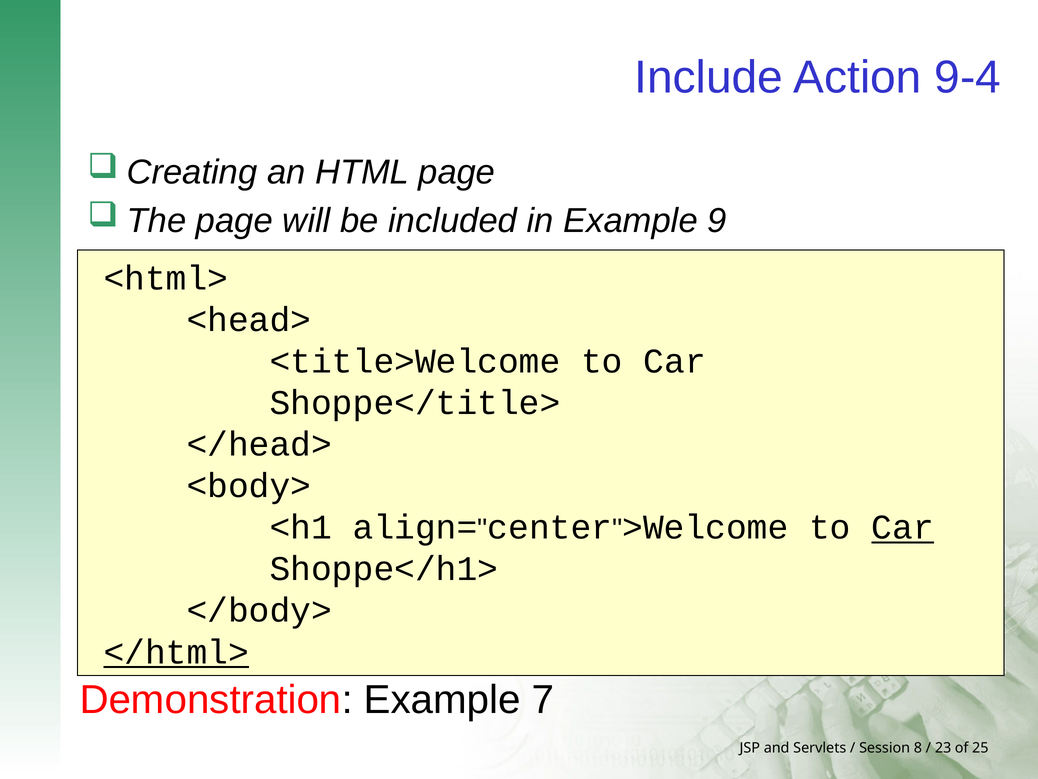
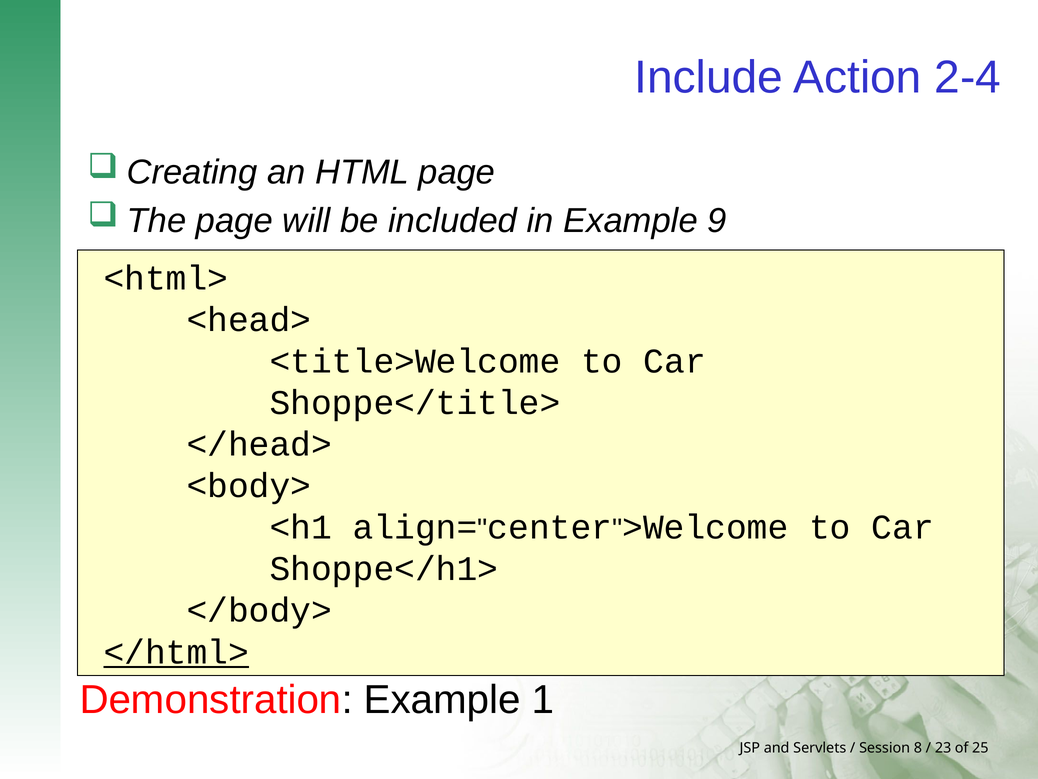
9-4: 9-4 -> 2-4 (968, 78)
Car underline: present -> none (903, 527)
7: 7 -> 1 (543, 699)
